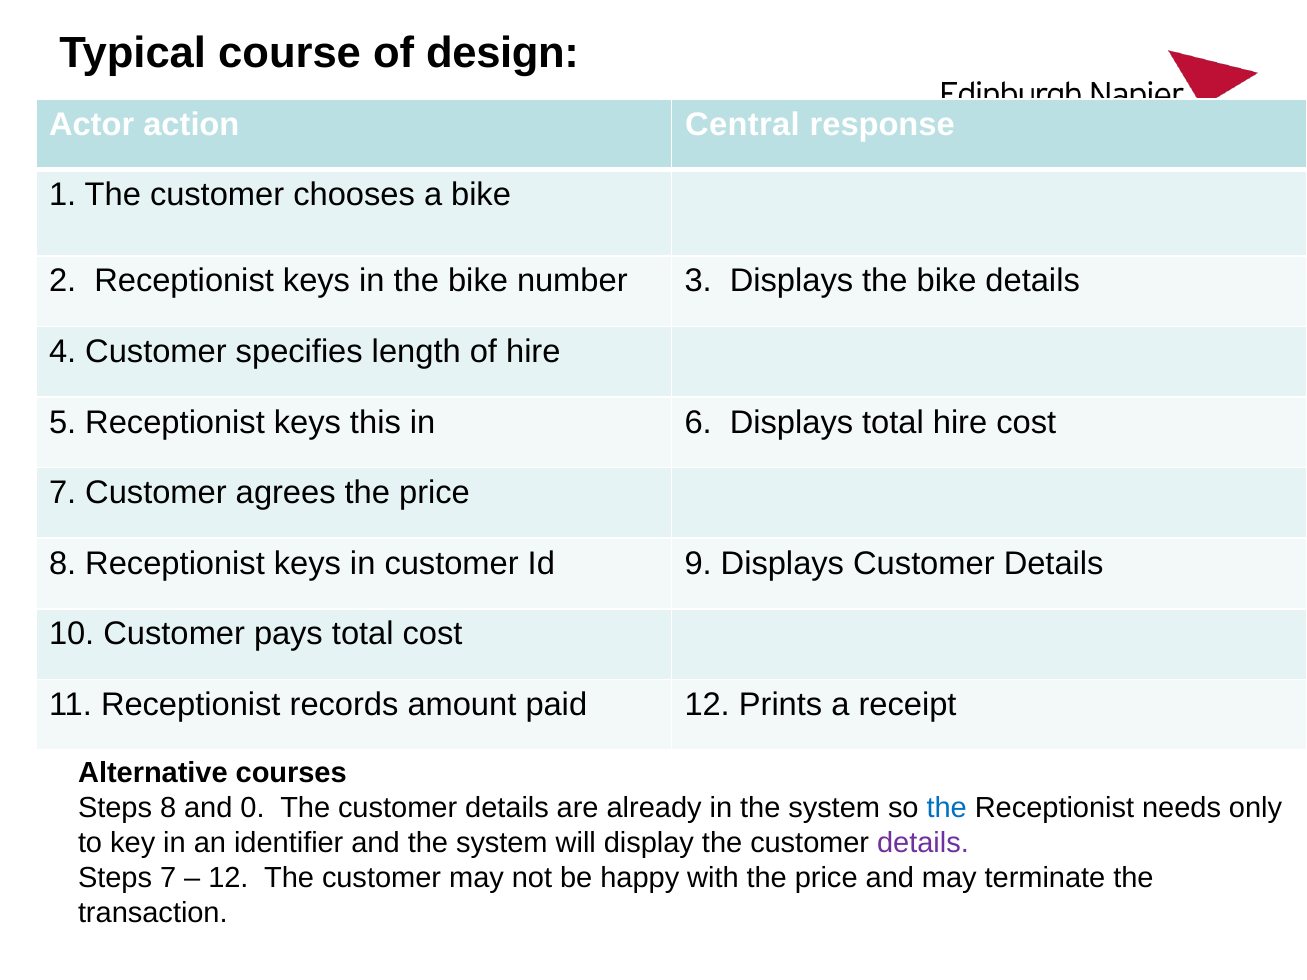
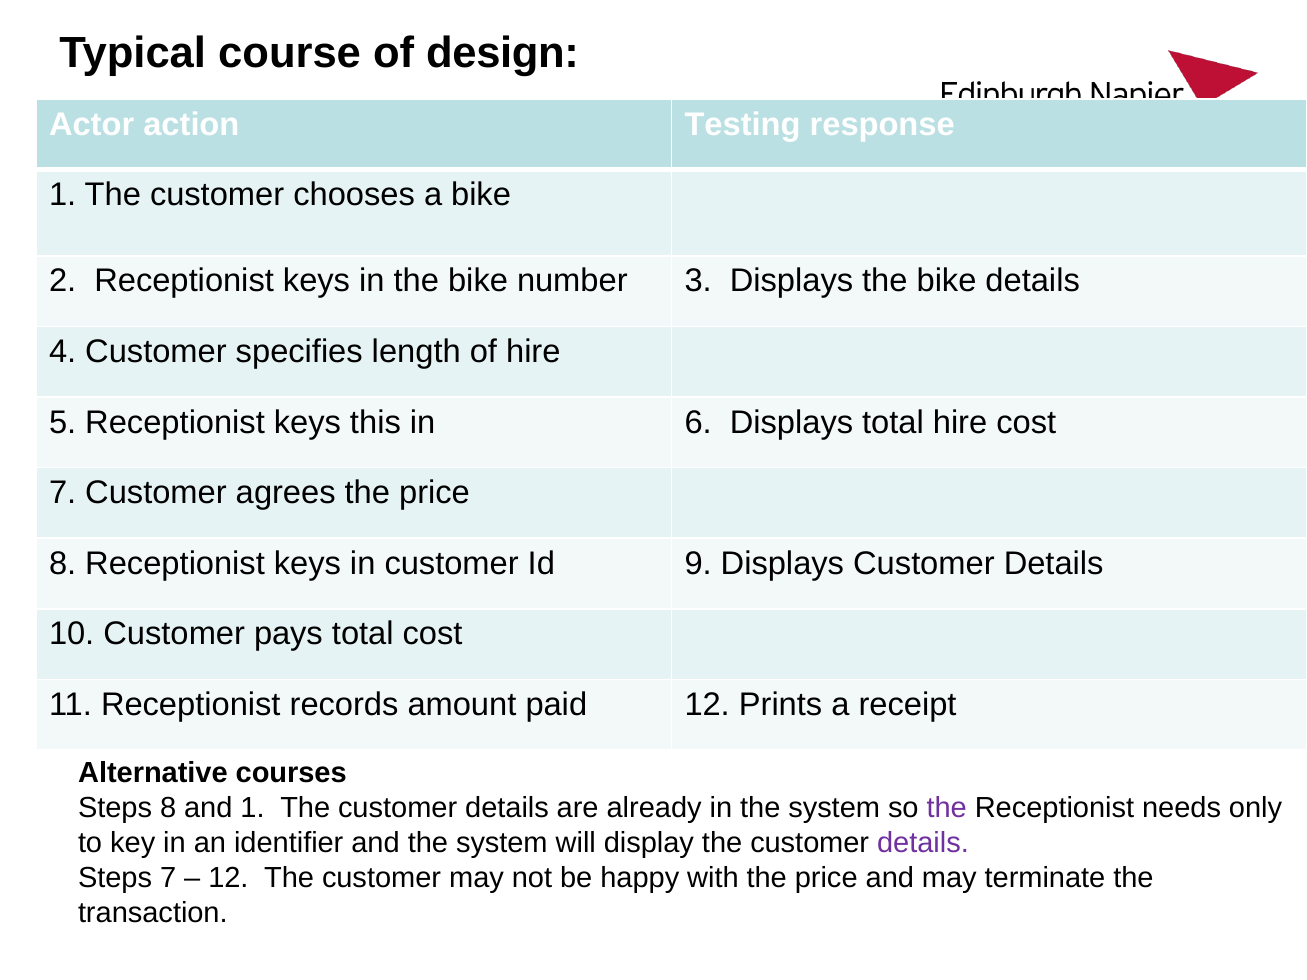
Central: Central -> Testing (743, 124)
and 0: 0 -> 1 (253, 808)
the colour: blue -> purple (947, 808)
